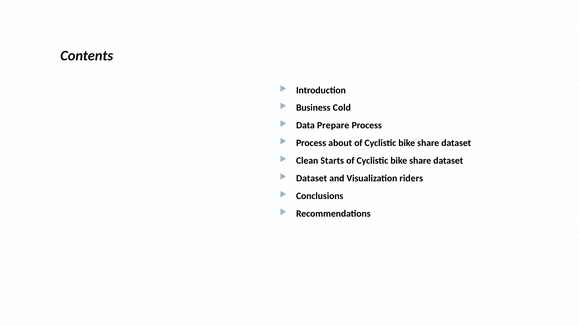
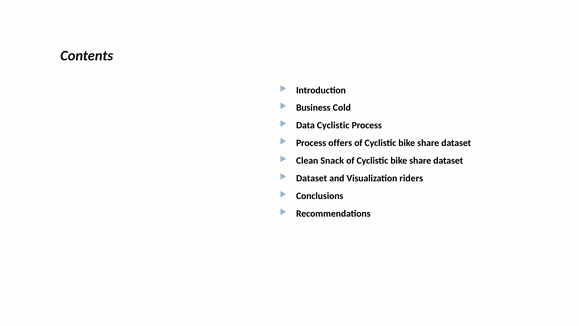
Data Prepare: Prepare -> Cyclistic (333, 125)
about: about -> offers (340, 143)
Starts: Starts -> Snack (332, 161)
